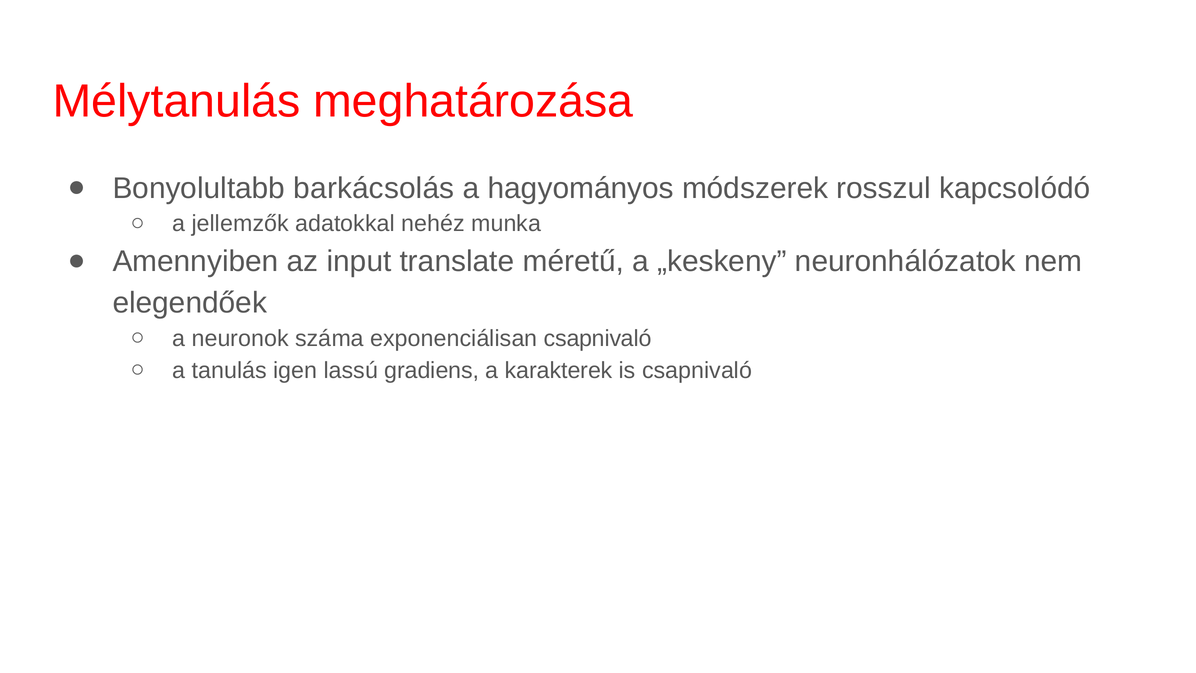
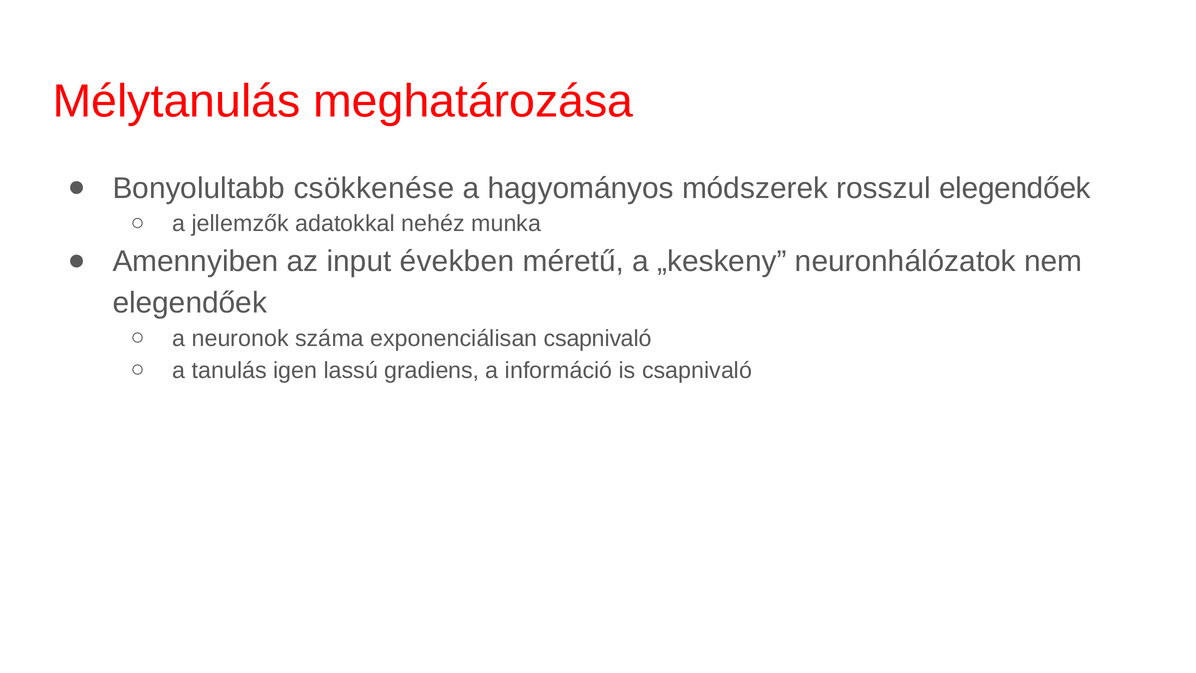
barkácsolás: barkácsolás -> csökkenése (374, 188)
rosszul kapcsolódó: kapcsolódó -> elegendőek (1015, 188)
translate: translate -> években (457, 261)
karakterek: karakterek -> információ (559, 370)
